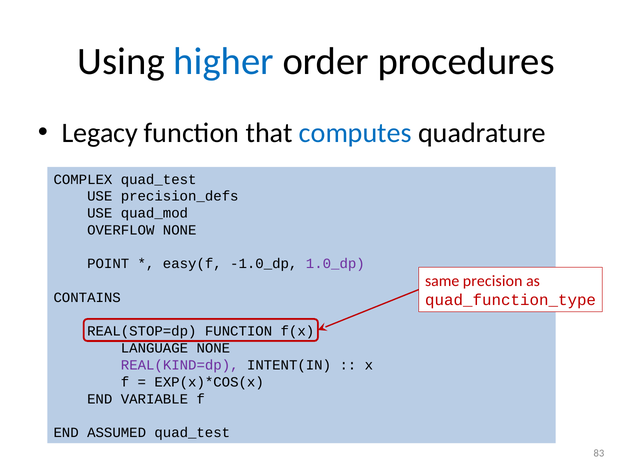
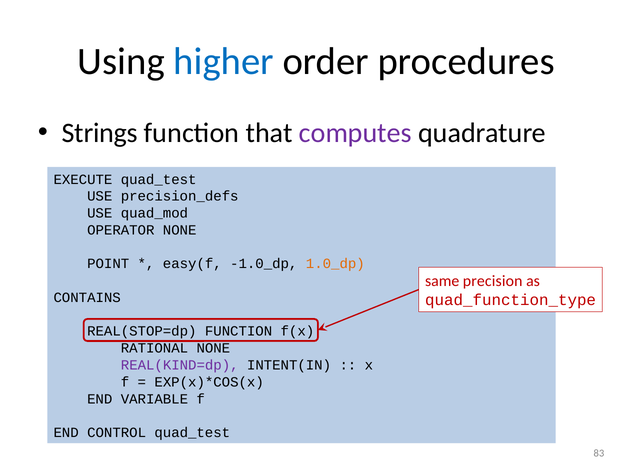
Legacy: Legacy -> Strings (100, 133)
computes colour: blue -> purple (355, 133)
COMPLEX: COMPLEX -> EXECUTE (83, 179)
OVERFLOW: OVERFLOW -> OPERATOR (121, 230)
1.0_dp colour: purple -> orange (335, 264)
LANGUAGE: LANGUAGE -> RATIONAL (154, 348)
ASSUMED: ASSUMED -> CONTROL (117, 432)
